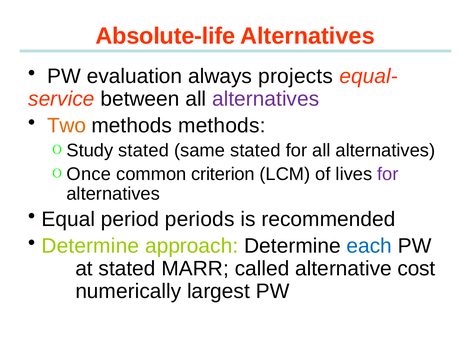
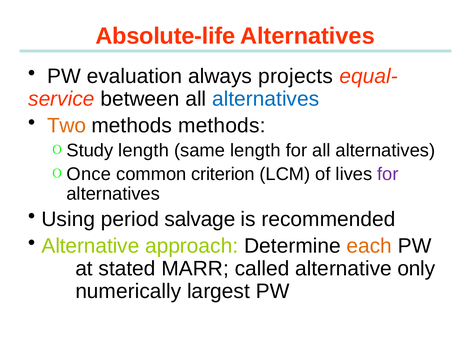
alternatives colour: purple -> blue (266, 99)
Study stated: stated -> length (144, 151)
same stated: stated -> length (255, 151)
Equal: Equal -> Using (68, 219)
periods: periods -> salvage (200, 219)
Determine: Determine -> Alternative (90, 246)
each colour: blue -> orange (369, 246)
cost: cost -> only (416, 269)
